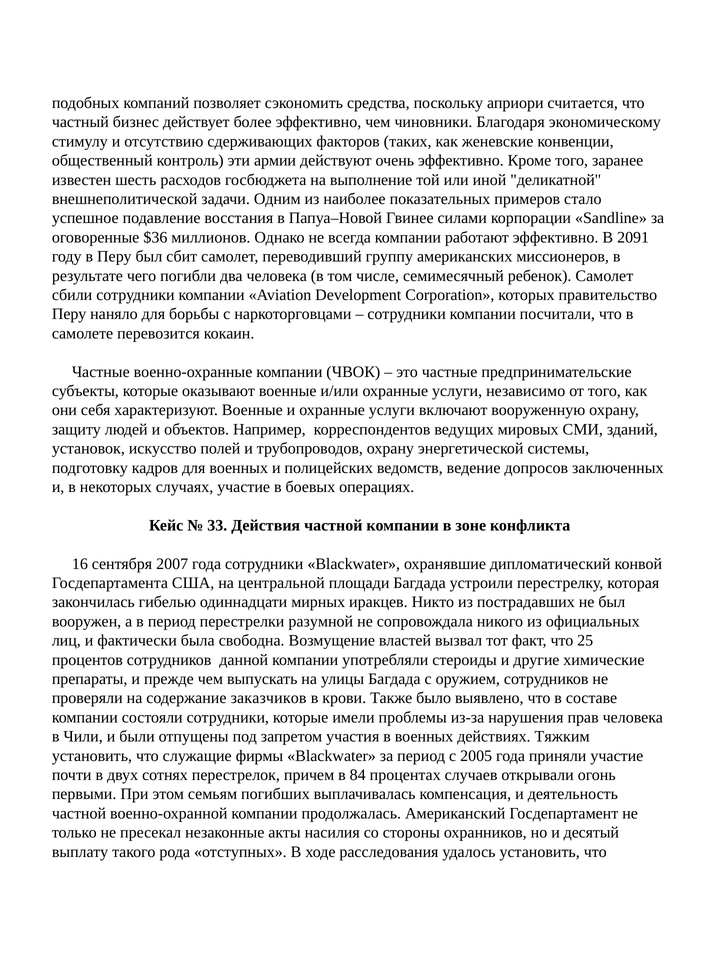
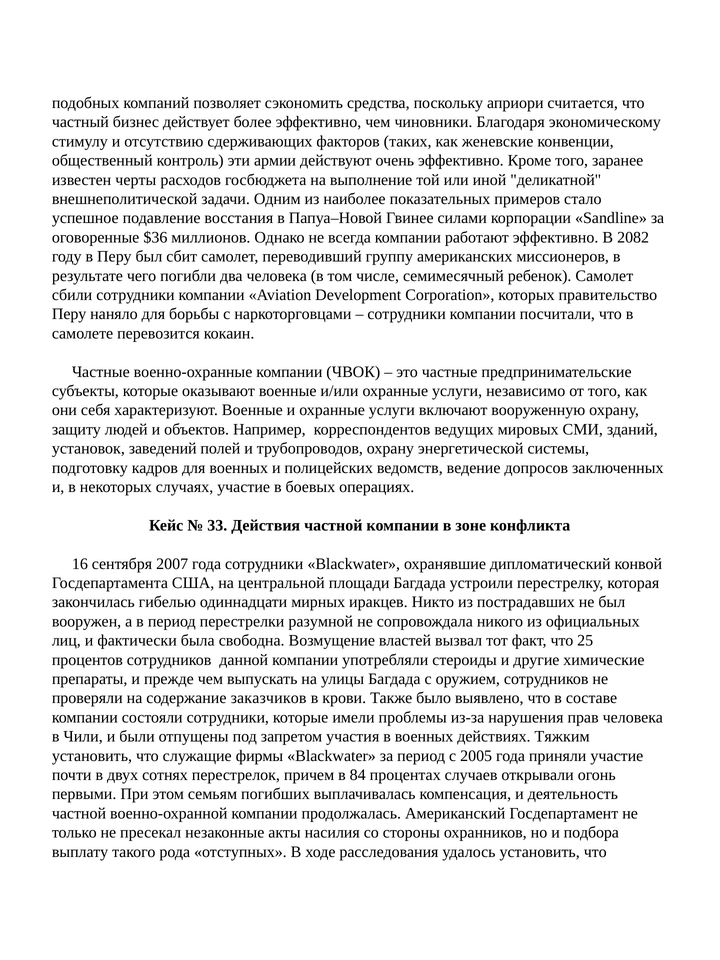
шесть: шесть -> черты (136, 180)
2091: 2091 -> 2082 (633, 237)
искусство: искусство -> заведений (163, 449)
десятый: десятый -> подбора (591, 833)
